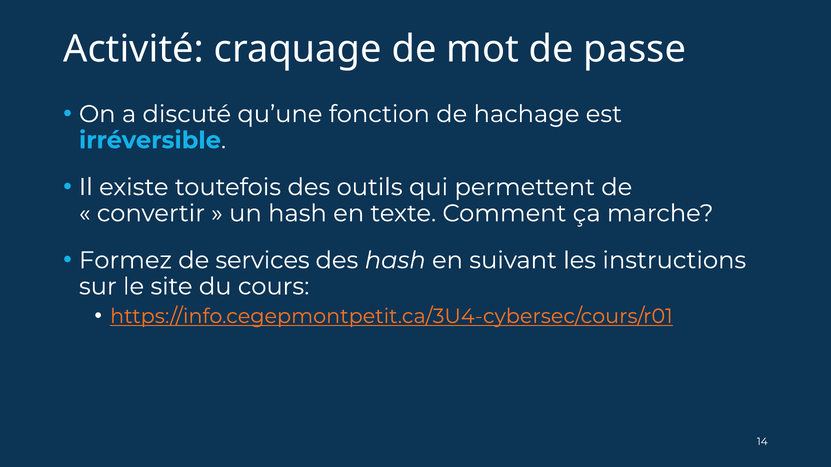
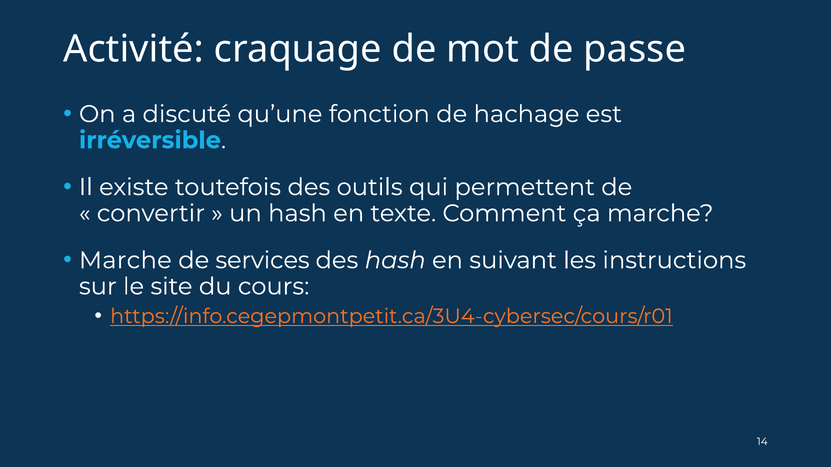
Formez: Formez -> Marche (125, 261)
